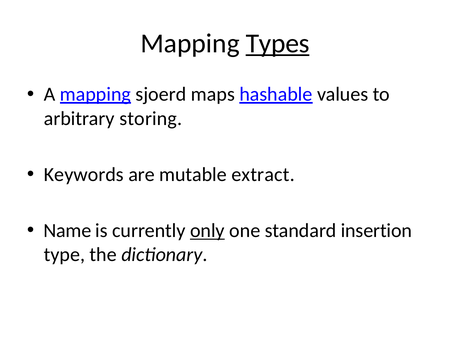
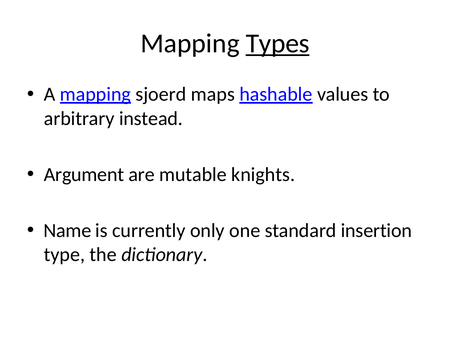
storing: storing -> instead (151, 119)
Keywords: Keywords -> Argument (84, 175)
extract: extract -> knights (263, 175)
only underline: present -> none (207, 231)
